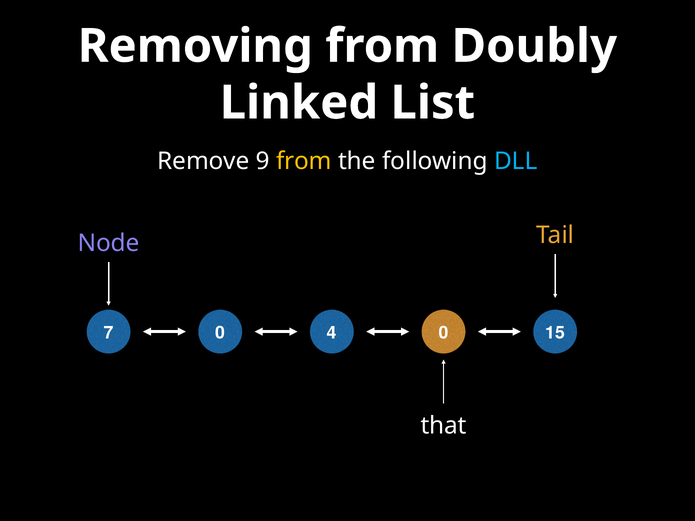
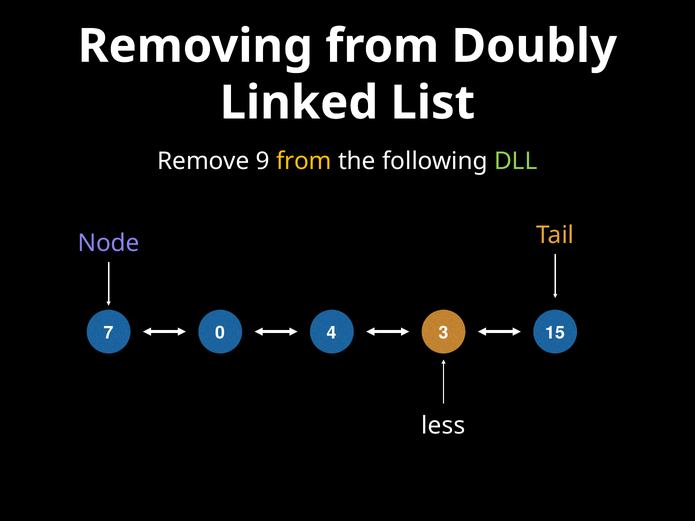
DLL colour: light blue -> light green (516, 161)
4 0: 0 -> 3 (444, 333)
that: that -> less (443, 426)
